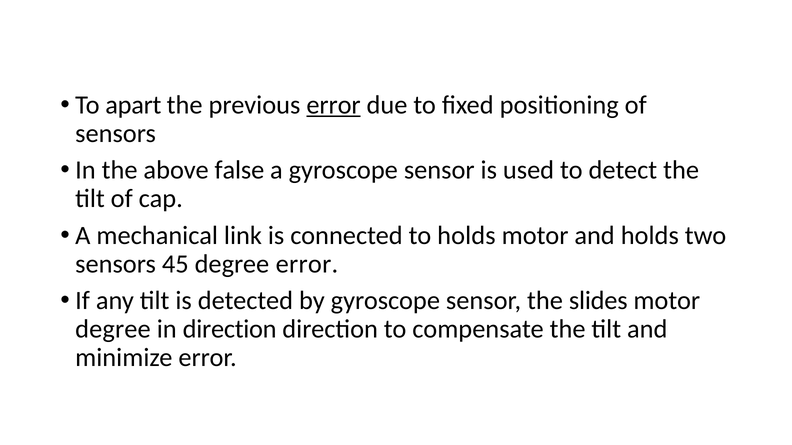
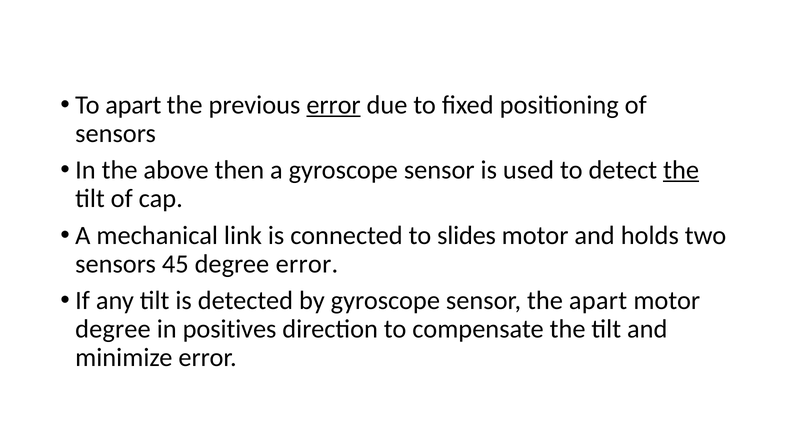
false: false -> then (239, 170)
the underline: none -> present (681, 170)
to holds: holds -> slides (467, 236)
the slides: slides -> apart (598, 301)
in direction: direction -> positives (230, 329)
